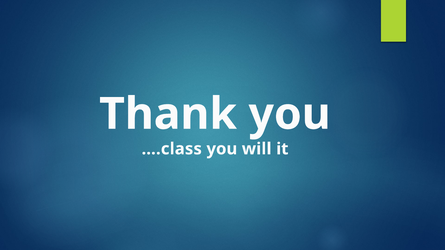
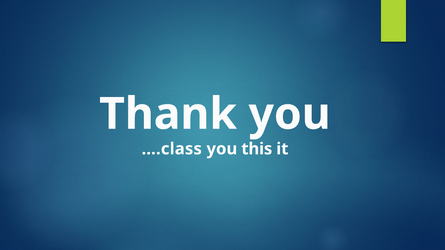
will: will -> this (257, 149)
